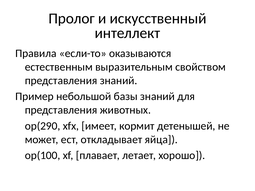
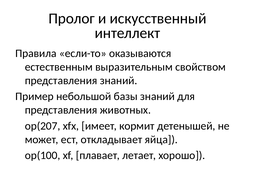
op(290: op(290 -> op(207 (43, 126)
